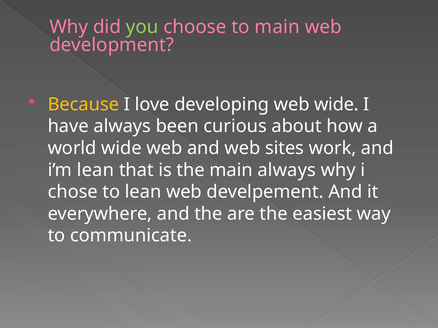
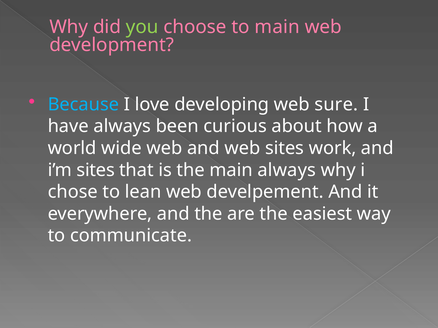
Because colour: yellow -> light blue (83, 105)
web wide: wide -> sure (336, 105)
i’m lean: lean -> sites (96, 170)
